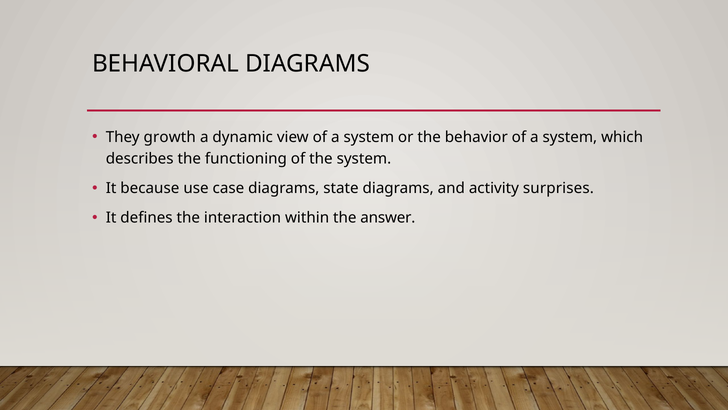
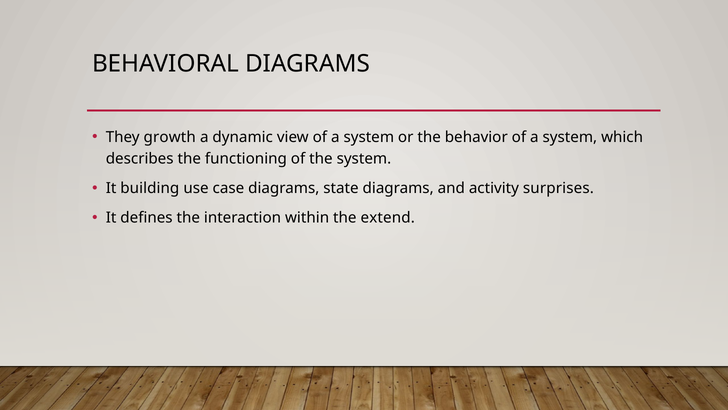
because: because -> building (150, 188)
answer: answer -> extend (388, 218)
